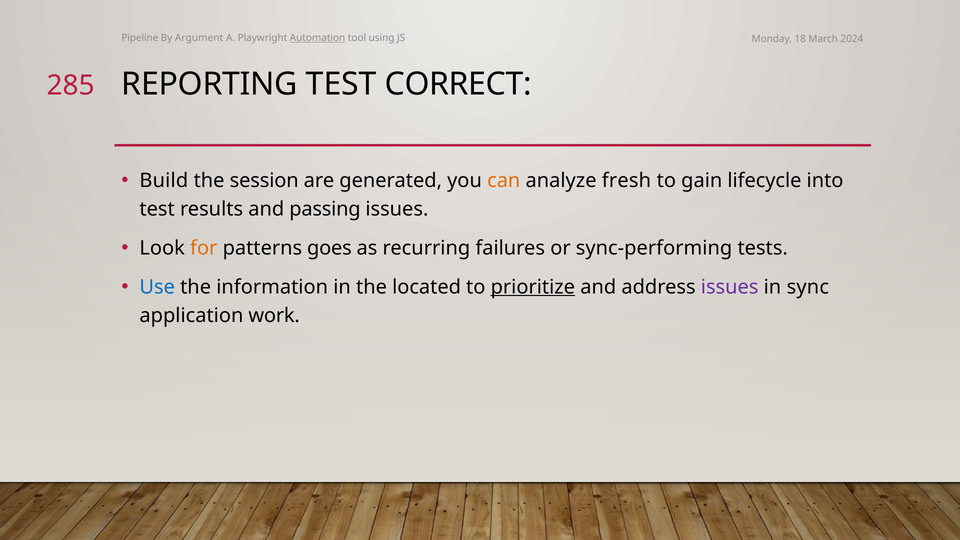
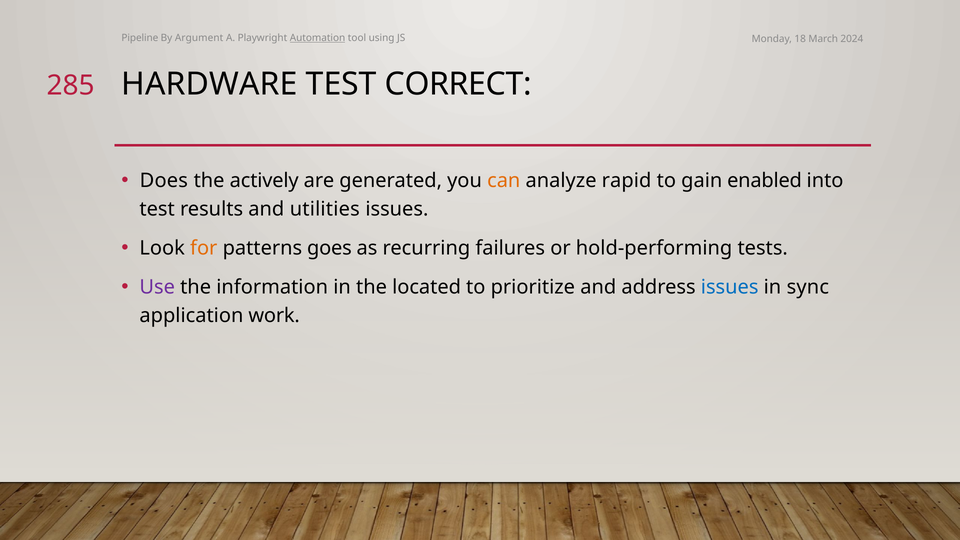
REPORTING: REPORTING -> HARDWARE (209, 84)
Build: Build -> Does (164, 181)
session: session -> actively (264, 181)
fresh: fresh -> rapid (627, 181)
lifecycle: lifecycle -> enabled (765, 181)
passing: passing -> utilities (325, 209)
sync-performing: sync-performing -> hold-performing (654, 248)
Use colour: blue -> purple (157, 287)
prioritize underline: present -> none (533, 287)
issues colour: purple -> blue (730, 287)
